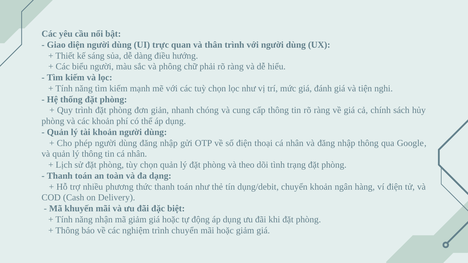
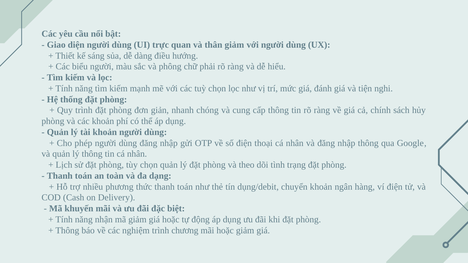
thân trình: trình -> giảm (234, 45)
trình chuyển: chuyển -> chương (185, 231)
